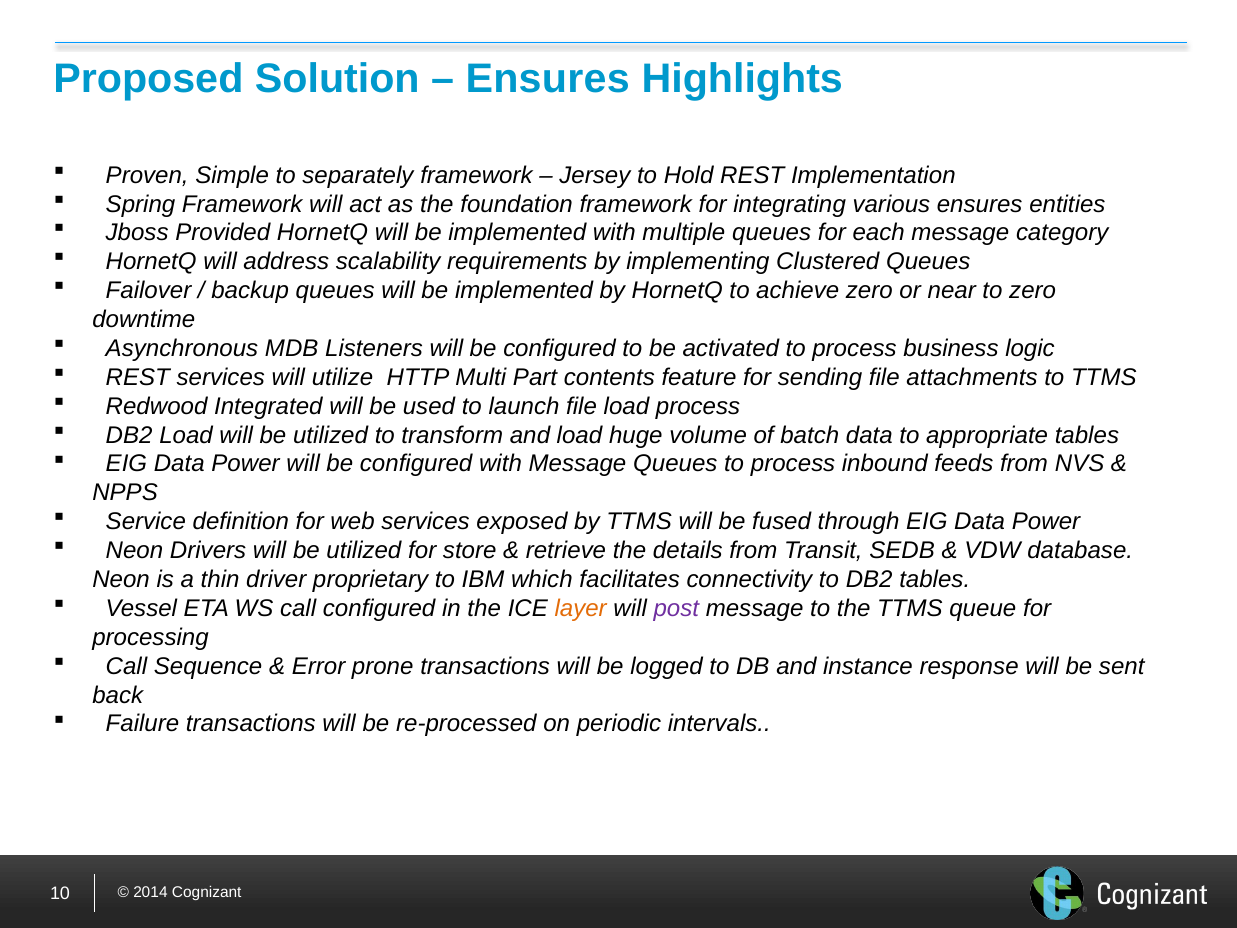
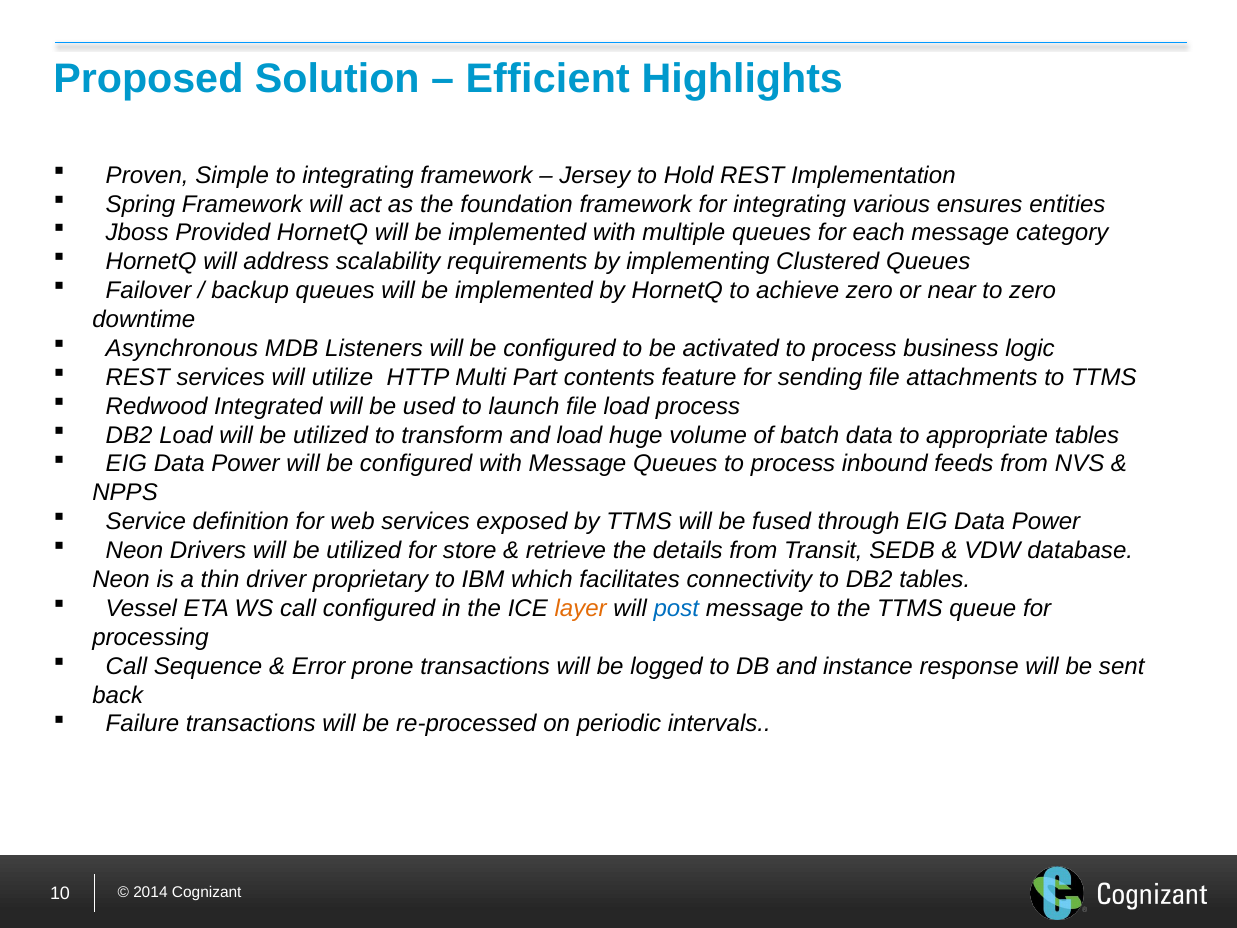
Ensures: Ensures -> Efficient (548, 78)
to separately: separately -> integrating (358, 175)
post colour: purple -> blue (676, 608)
